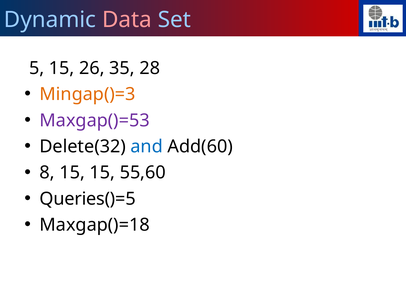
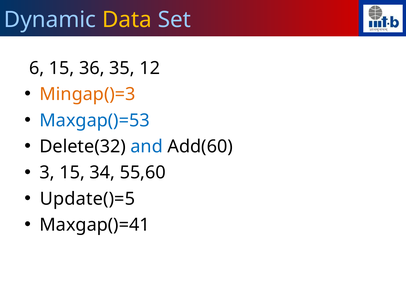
Data colour: pink -> yellow (127, 20)
5: 5 -> 6 (37, 68)
26: 26 -> 36 (92, 68)
28: 28 -> 12 (150, 68)
Maxgap()=53 colour: purple -> blue (95, 121)
8: 8 -> 3 (47, 173)
15 15: 15 -> 34 (102, 173)
Queries()=5: Queries()=5 -> Update()=5 (87, 199)
Maxgap()=18: Maxgap()=18 -> Maxgap()=41 (95, 225)
